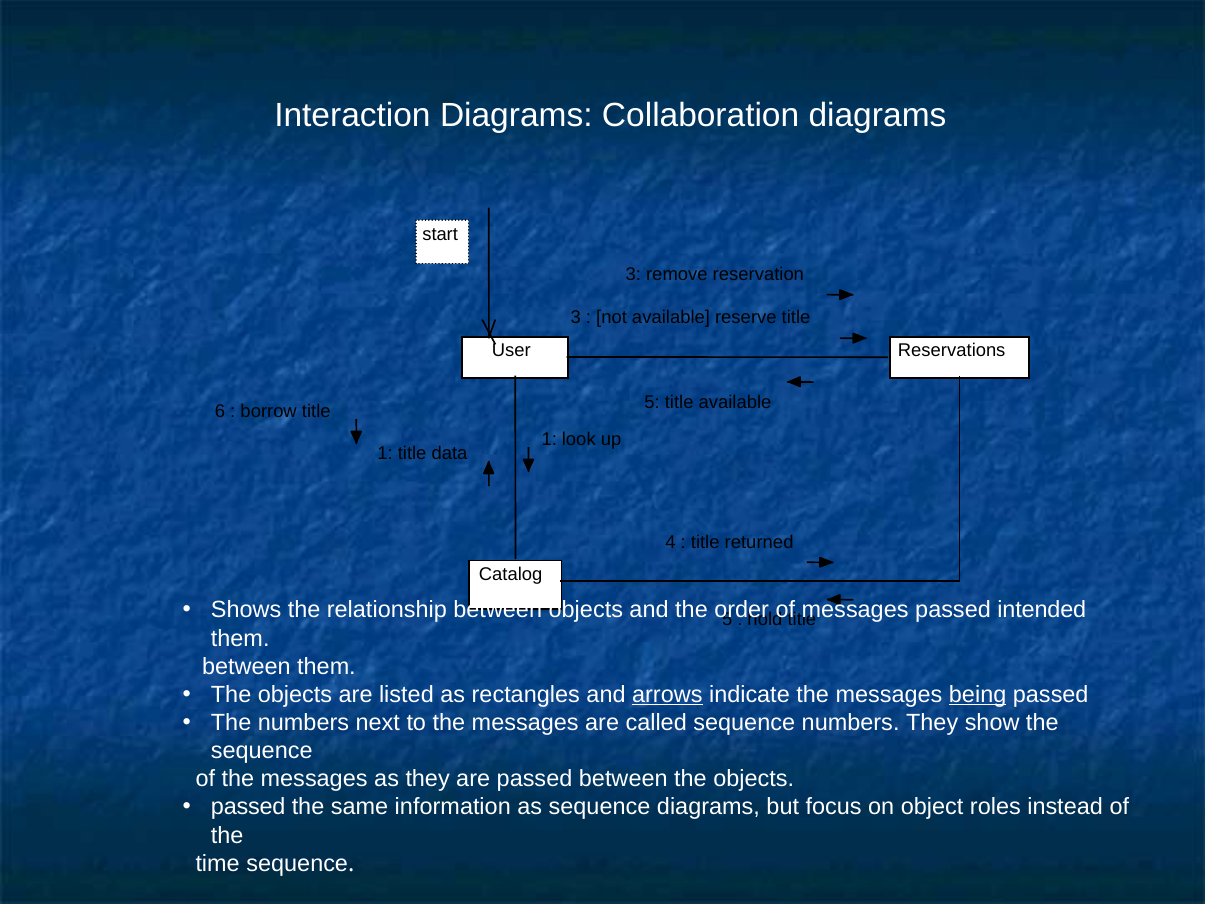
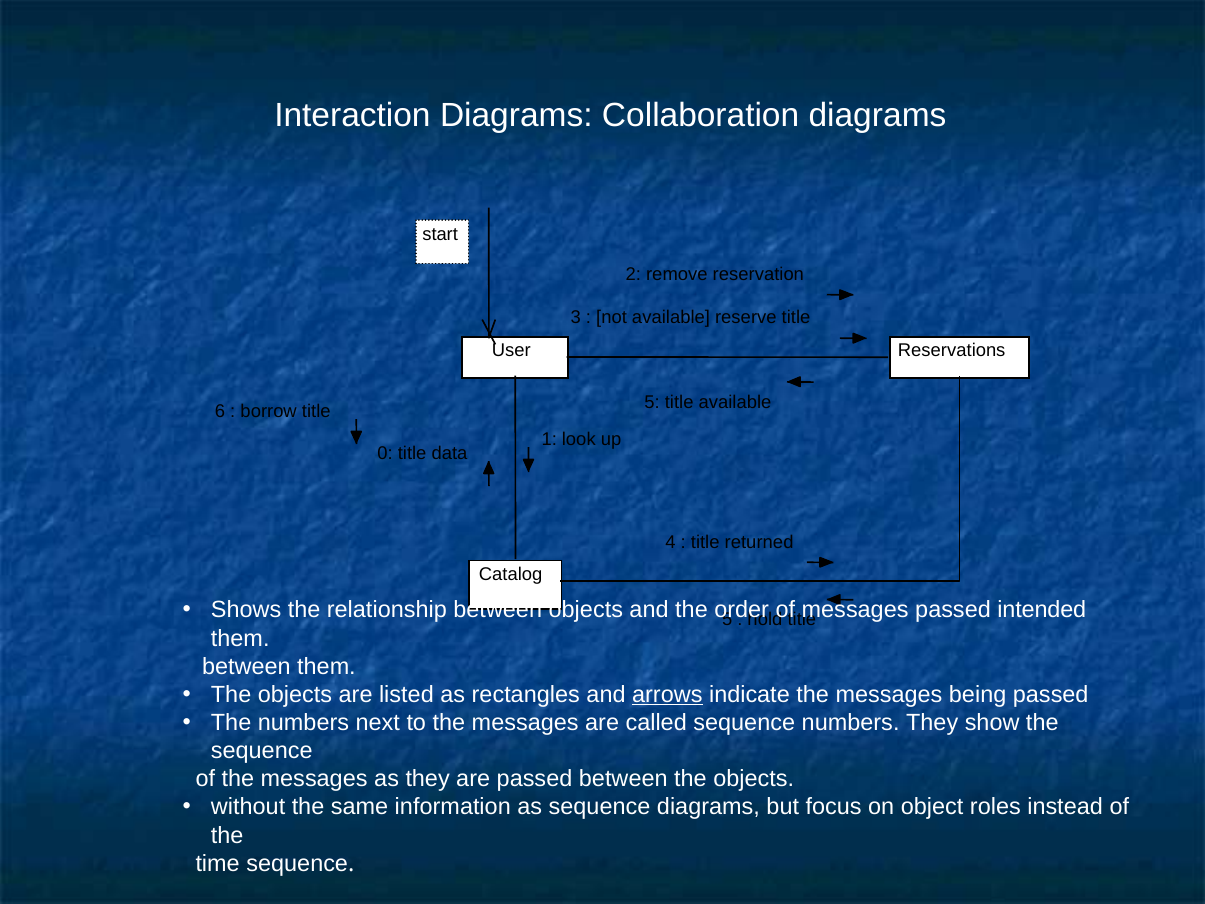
3: 3 -> 2 (633, 274)
1: 1 -> 0 (385, 453)
being underline: present -> none (978, 694)
passed: passed -> without (248, 807)
